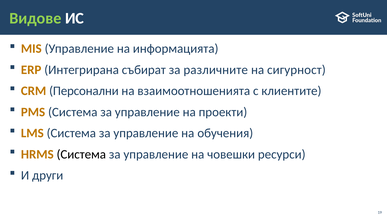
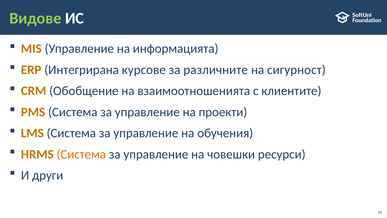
събират: събират -> курсове (144, 70)
Персонални: Персонални -> Обобщение (84, 91)
Система colour: black -> orange (81, 154)
